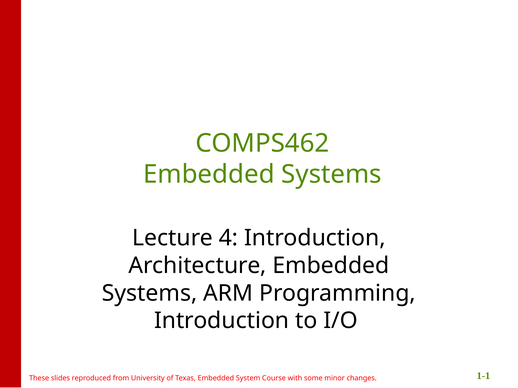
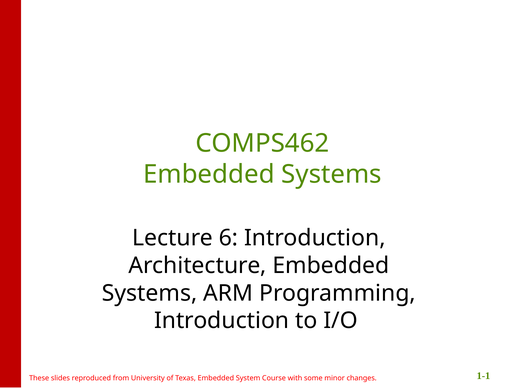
4: 4 -> 6 (228, 238)
